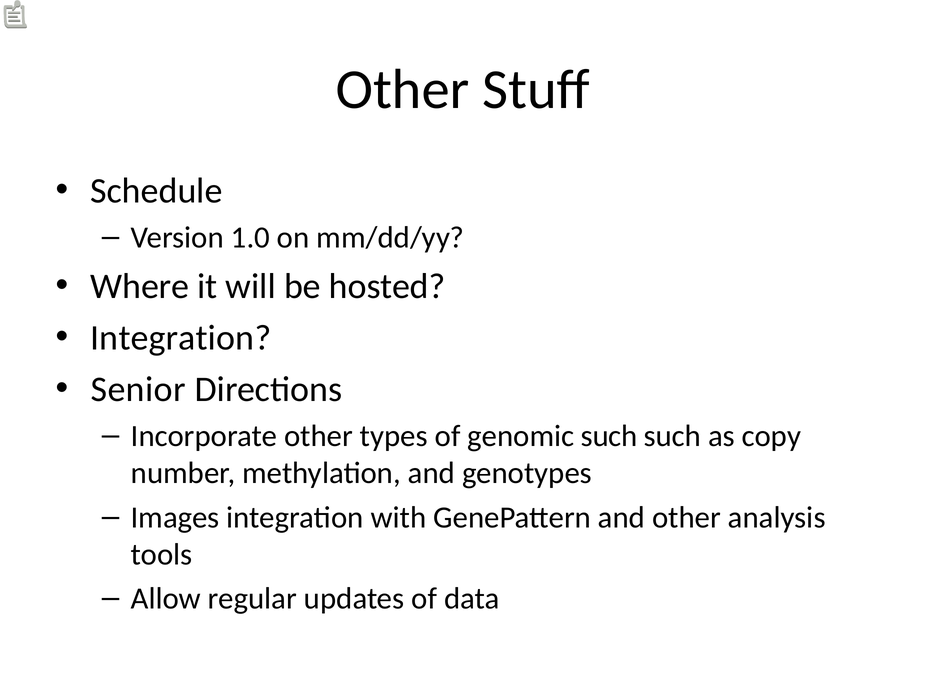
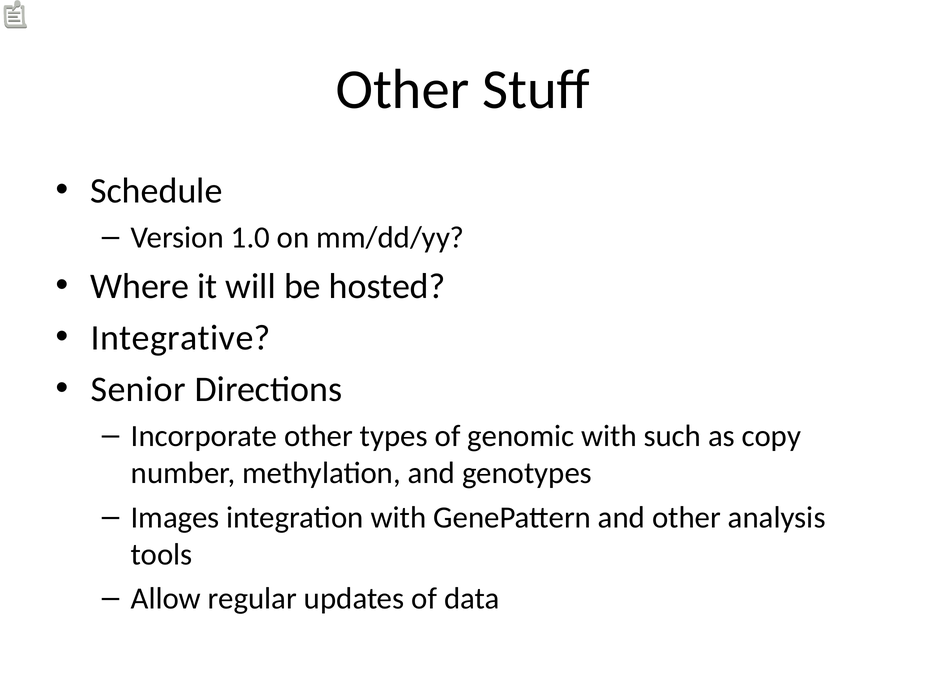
Integration: Integration -> Integrative (181, 338)
genomic such: such -> with (609, 437)
